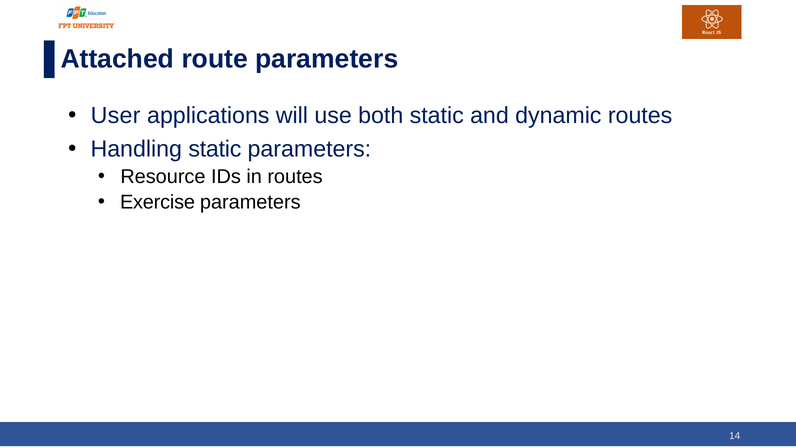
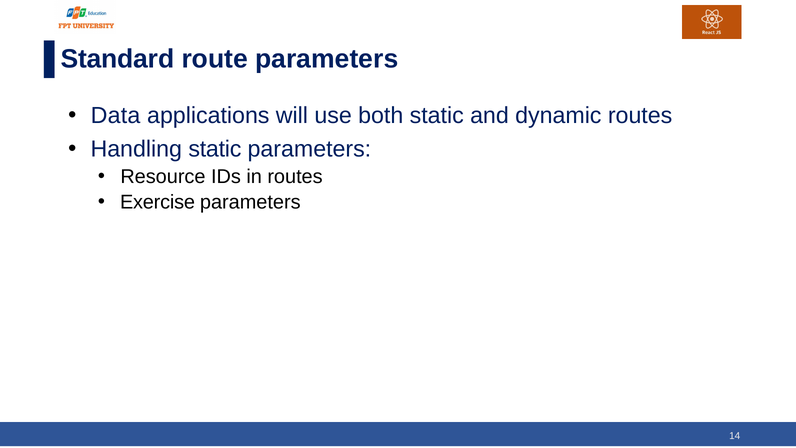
Attached: Attached -> Standard (117, 59)
User: User -> Data (116, 116)
